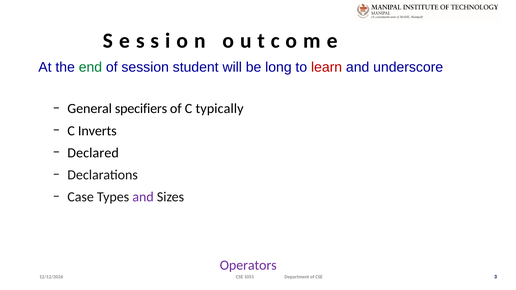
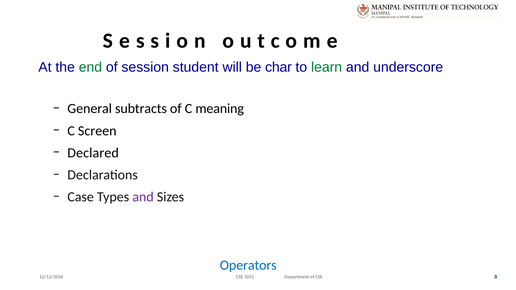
long: long -> char (278, 67)
learn colour: red -> green (327, 67)
specifiers: specifiers -> subtracts (141, 109)
typically: typically -> meaning (220, 109)
Inverts: Inverts -> Screen (97, 131)
Operators colour: purple -> blue (248, 265)
